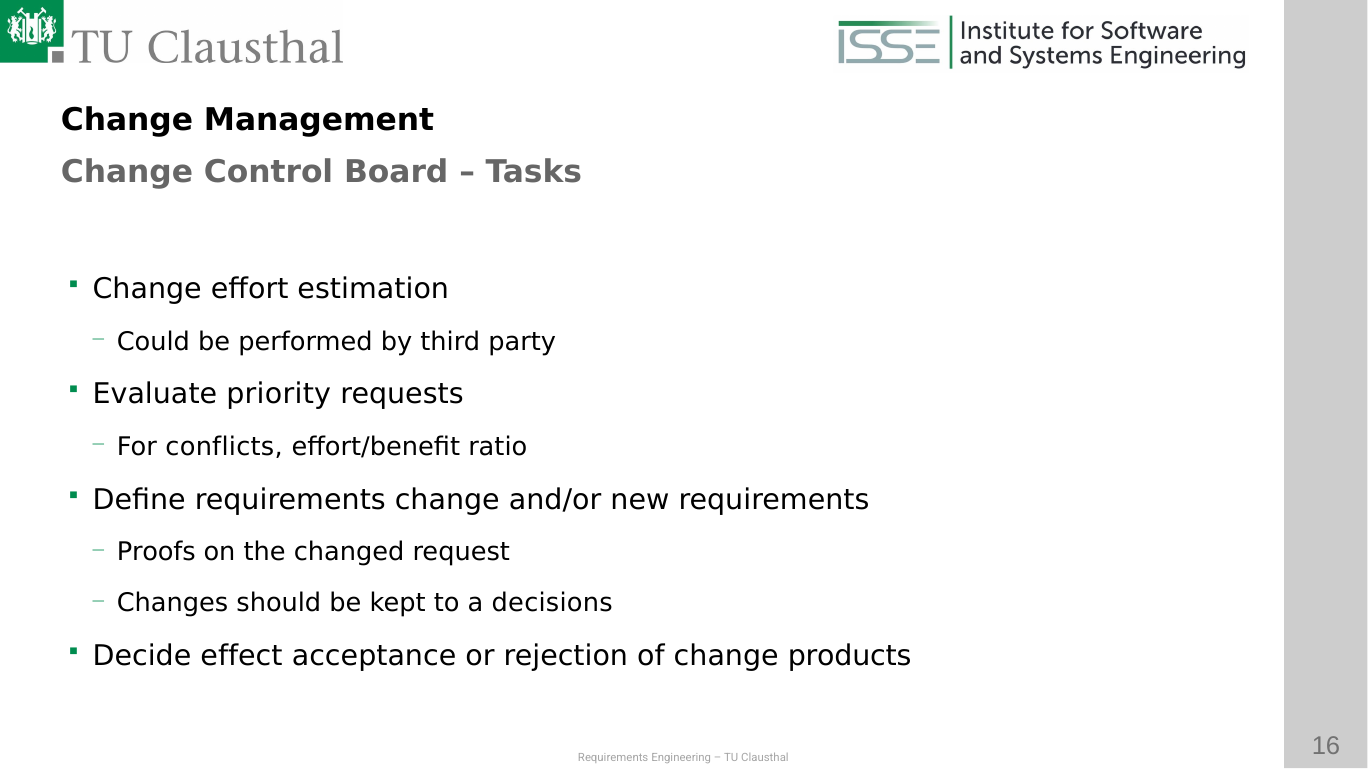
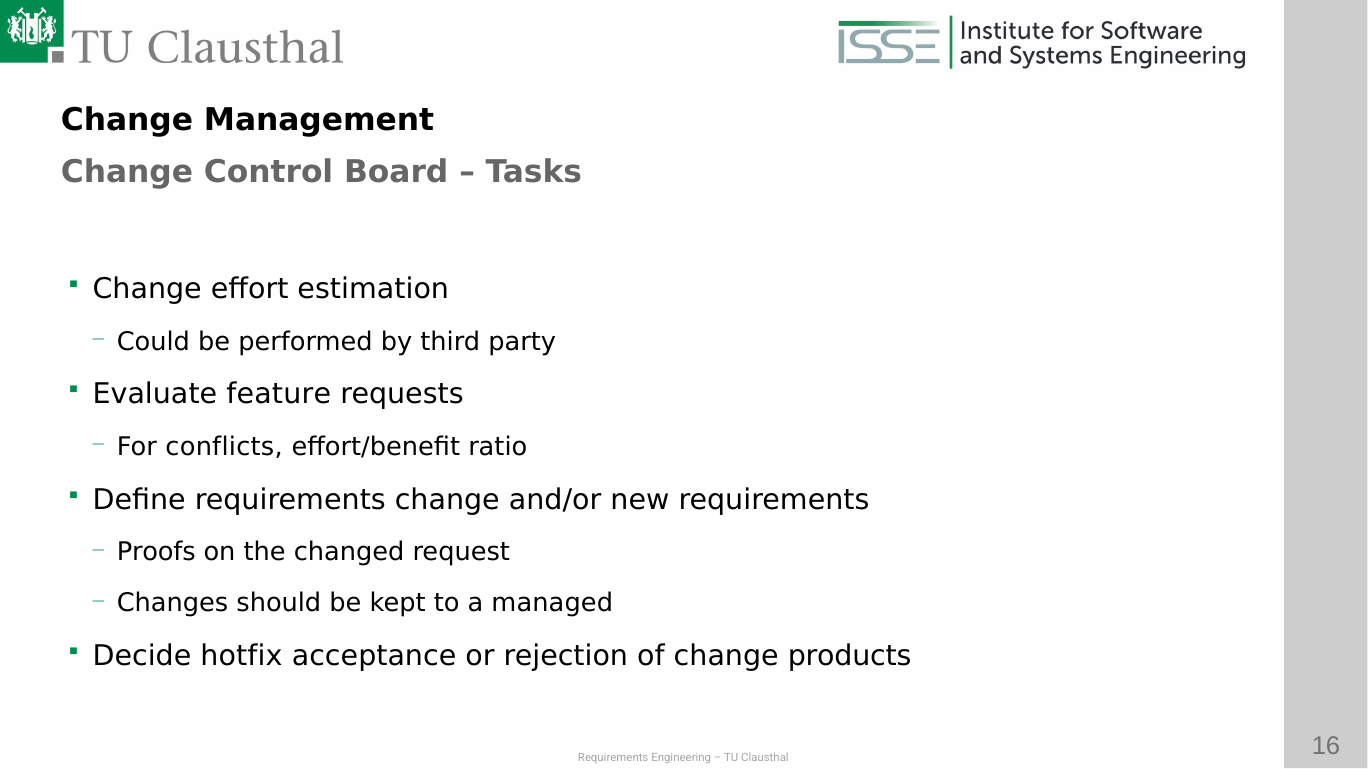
priority: priority -> feature (279, 395)
decisions: decisions -> managed (552, 604)
effect: effect -> hotfix (241, 657)
